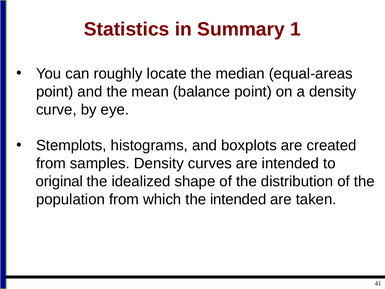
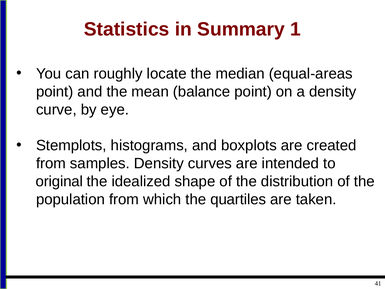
the intended: intended -> quartiles (238, 199)
